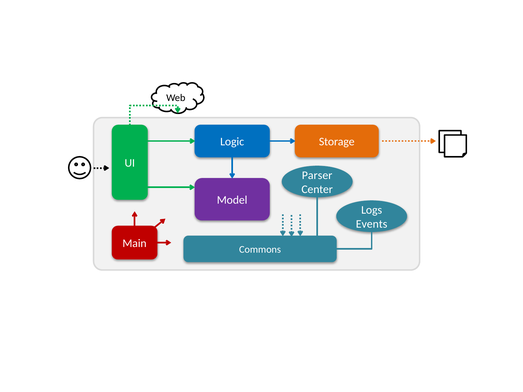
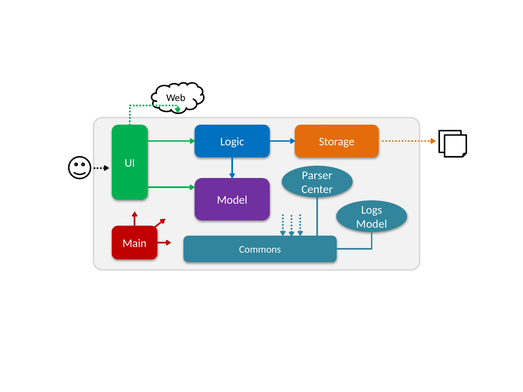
Events: Events -> Model (372, 224)
